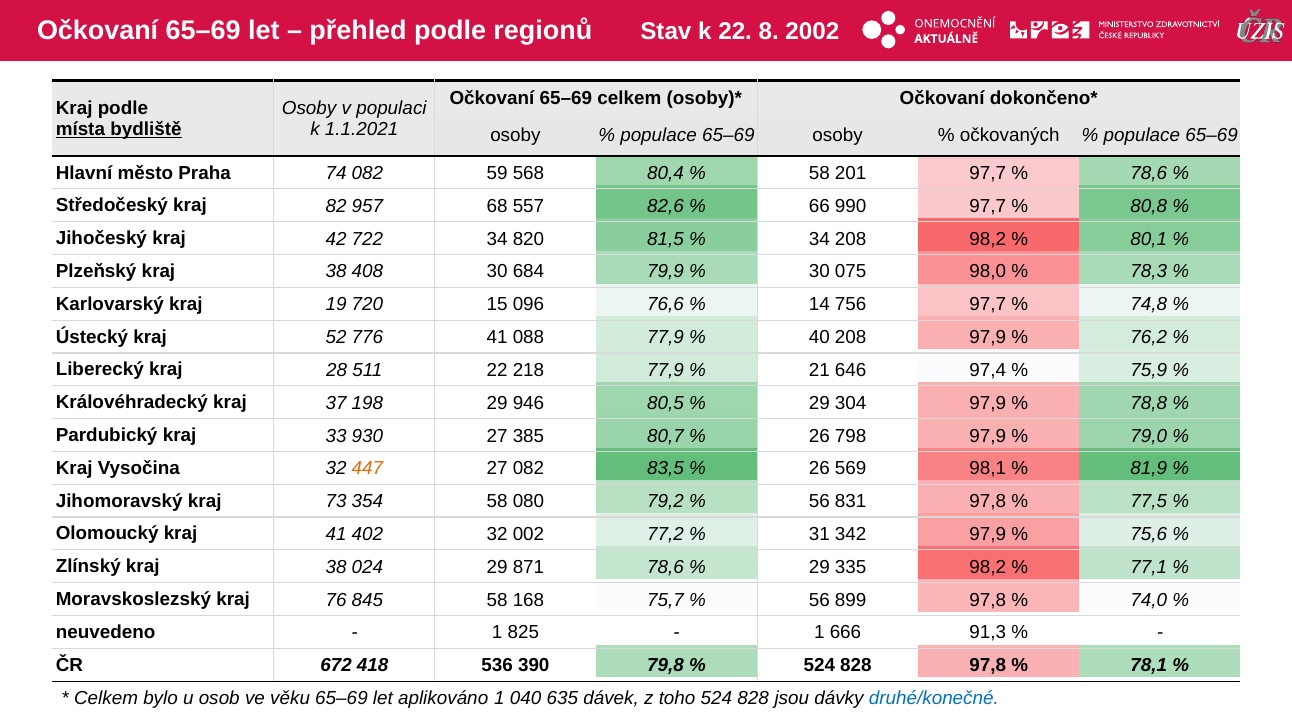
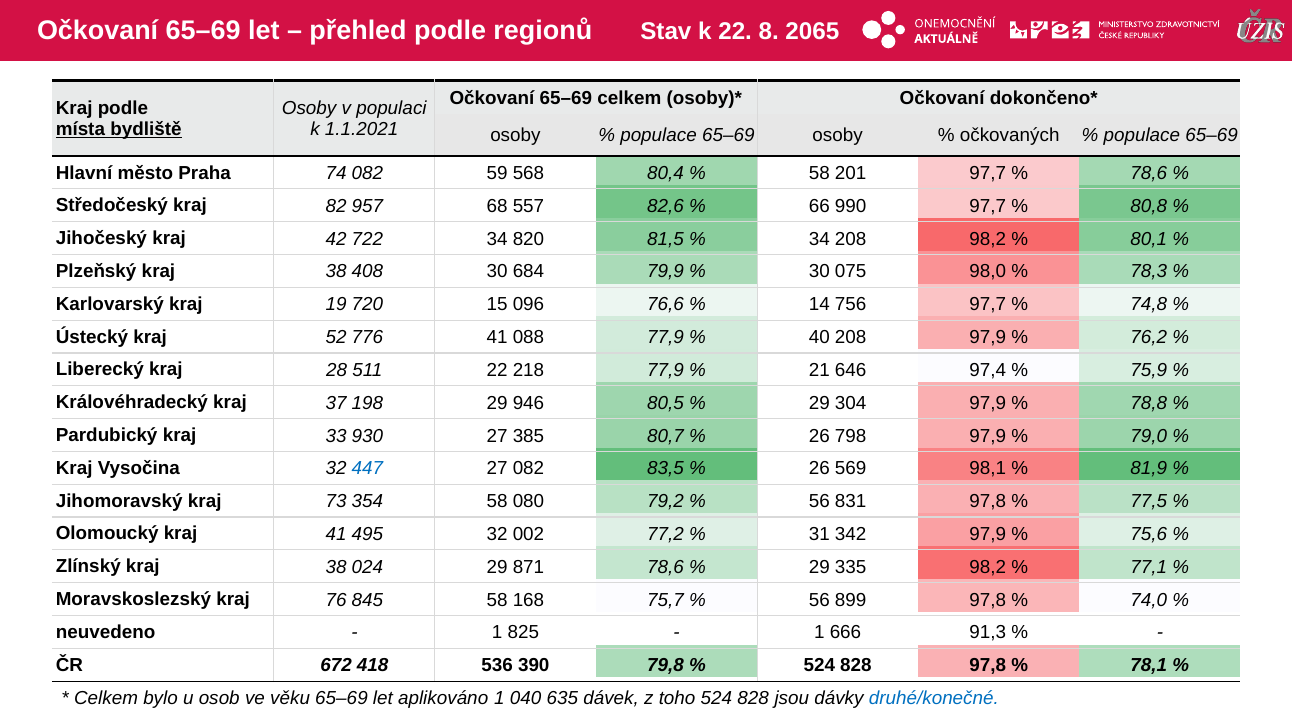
2002: 2002 -> 2065 (812, 32)
447 colour: orange -> blue (367, 469)
402: 402 -> 495 (367, 535)
